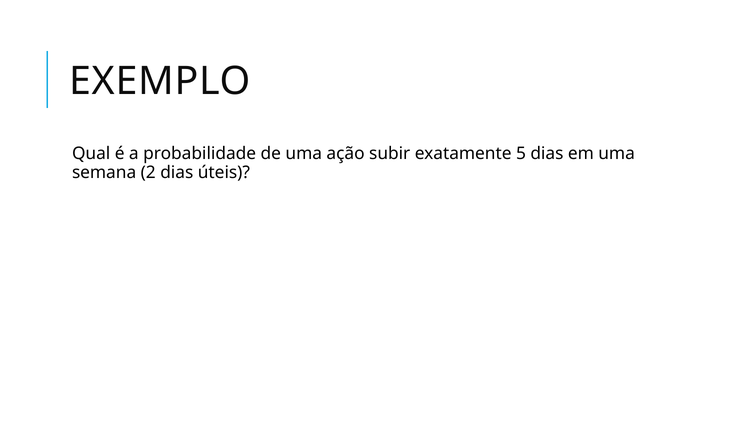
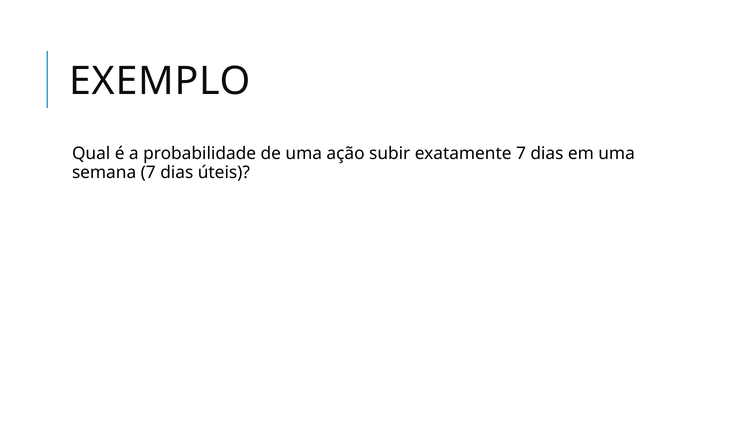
exatamente 5: 5 -> 7 (521, 154)
semana 2: 2 -> 7 (148, 173)
